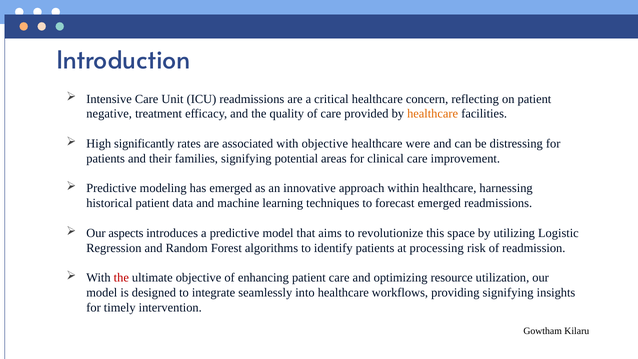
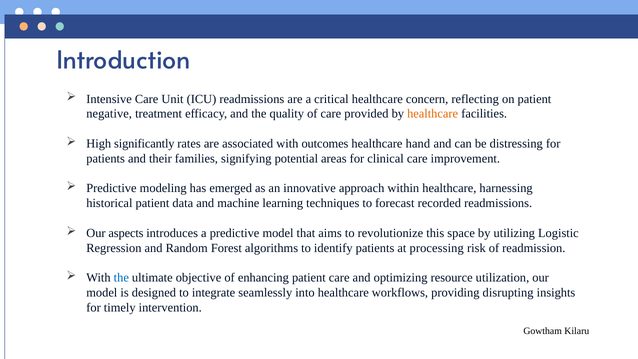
with objective: objective -> outcomes (325, 144)
were: were -> hand (418, 144)
forecast emerged: emerged -> recorded (439, 203)
the colour: red -> blue (121, 278)
providing signifying: signifying -> disrupting (508, 293)
